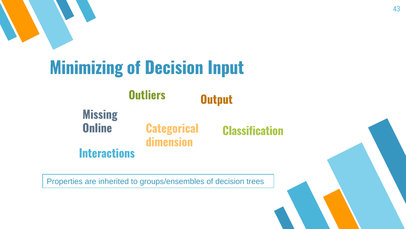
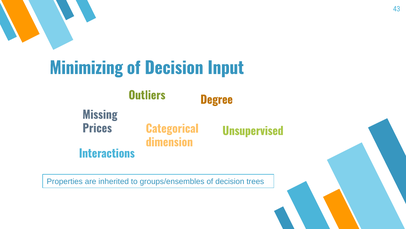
Output: Output -> Degree (217, 100)
Online: Online -> Prices (97, 128)
Classification: Classification -> Unsupervised (253, 131)
